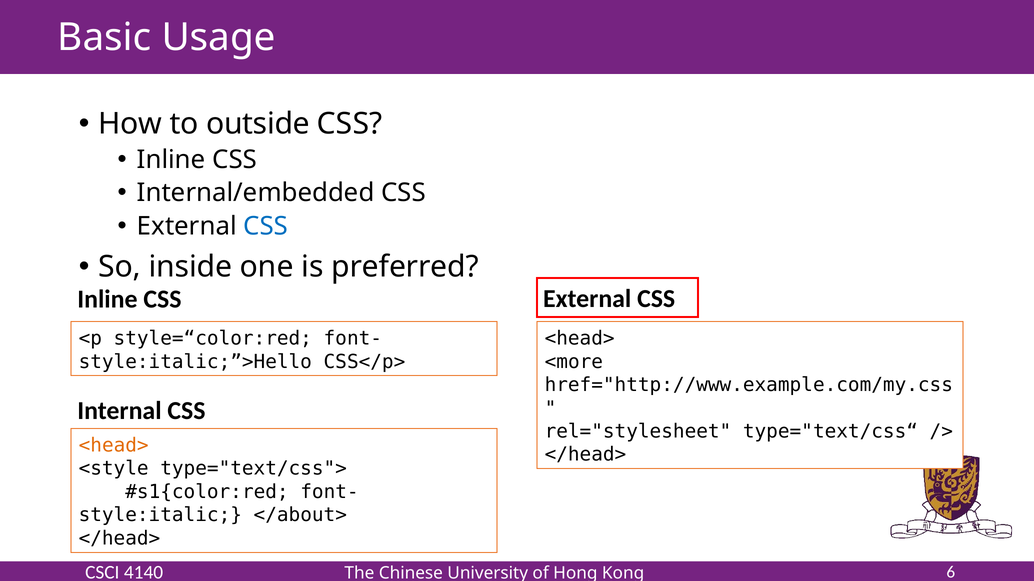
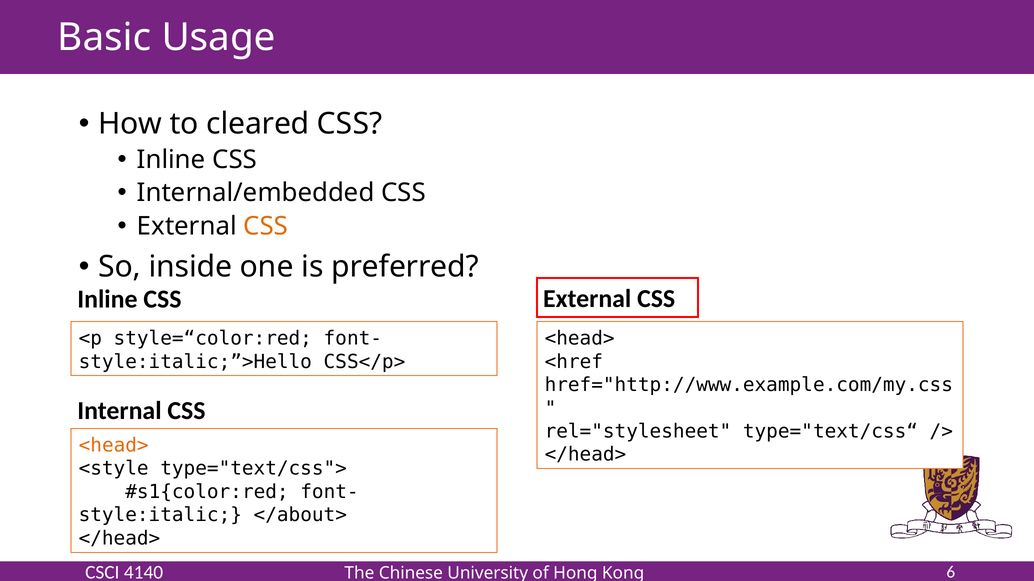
outside: outside -> cleared (258, 124)
CSS colour: blue -> orange (266, 226)
<more: <more -> <href (574, 362)
